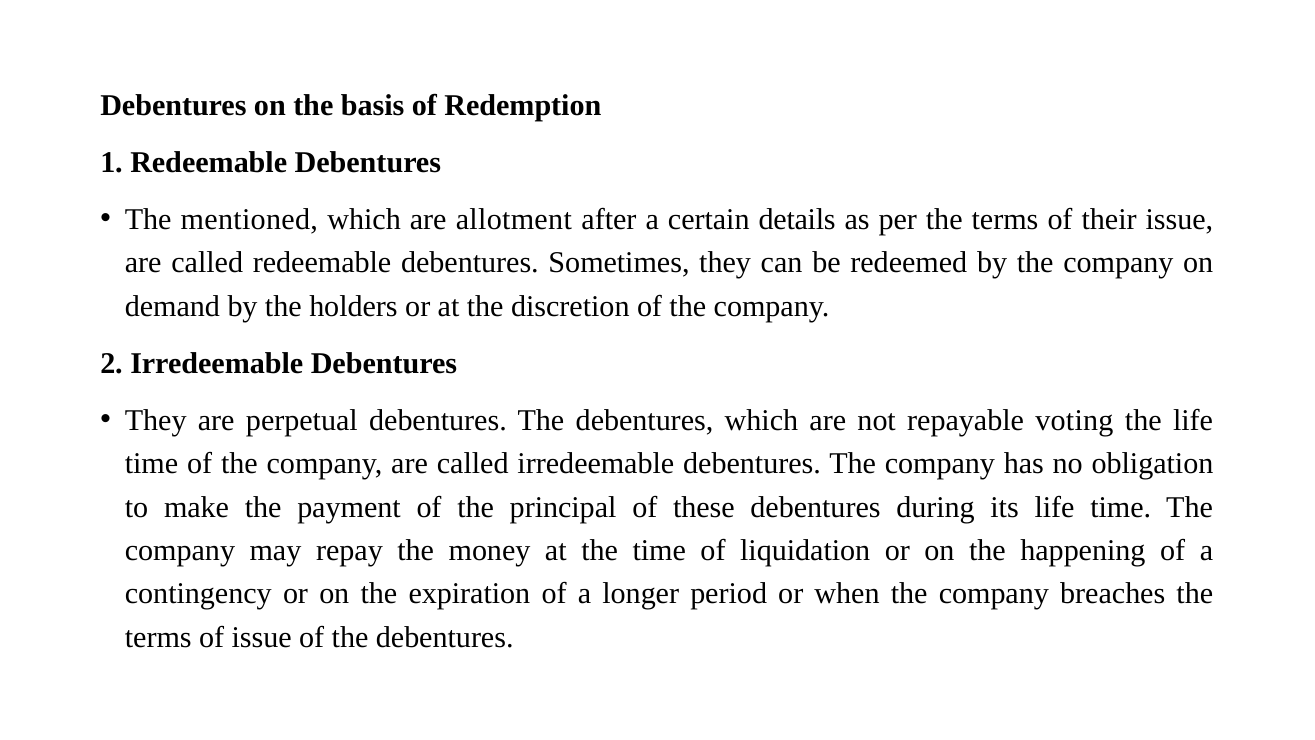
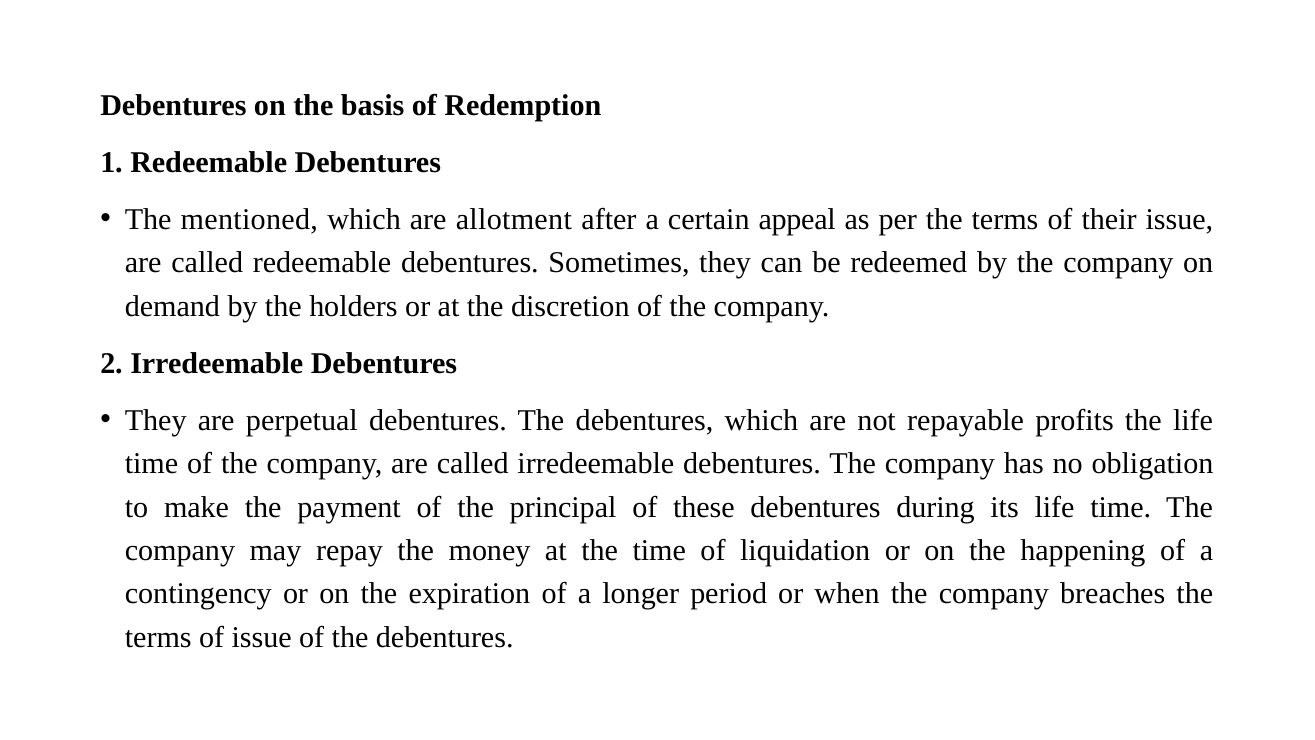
details: details -> appeal (797, 219)
voting: voting -> profits (1075, 420)
